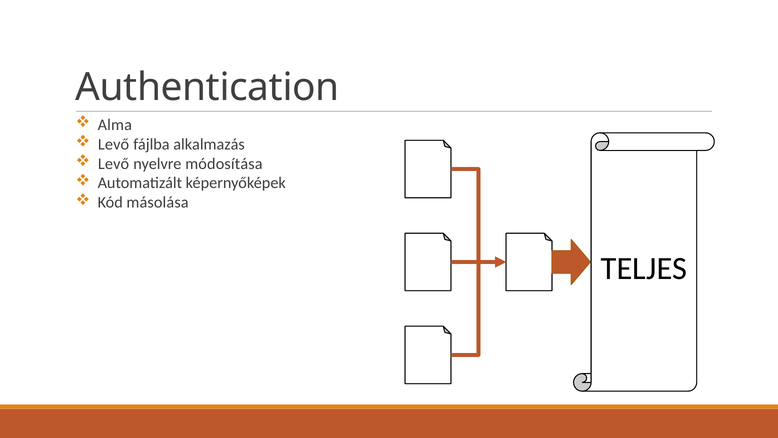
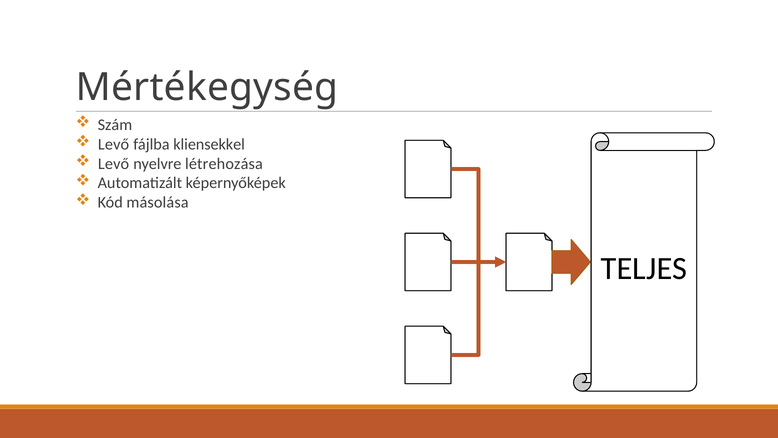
Authentication: Authentication -> Mértékegység (207, 87)
Alma: Alma -> Szám (115, 125)
alkalmazás: alkalmazás -> kliensekkel (209, 144)
módosítása: módosítása -> létrehozása (224, 164)
